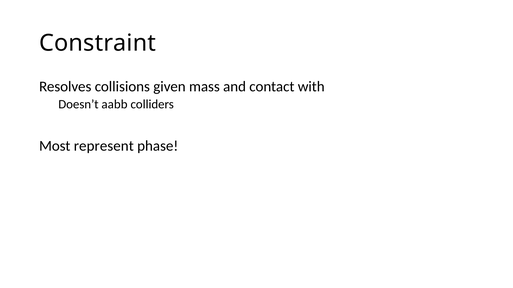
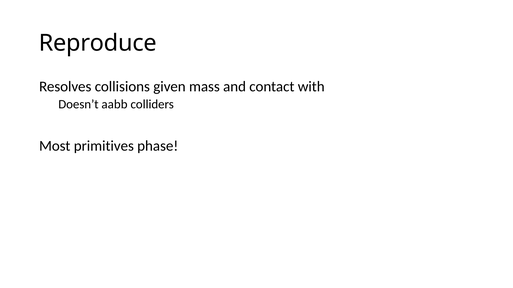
Constraint: Constraint -> Reproduce (98, 43)
represent: represent -> primitives (104, 146)
